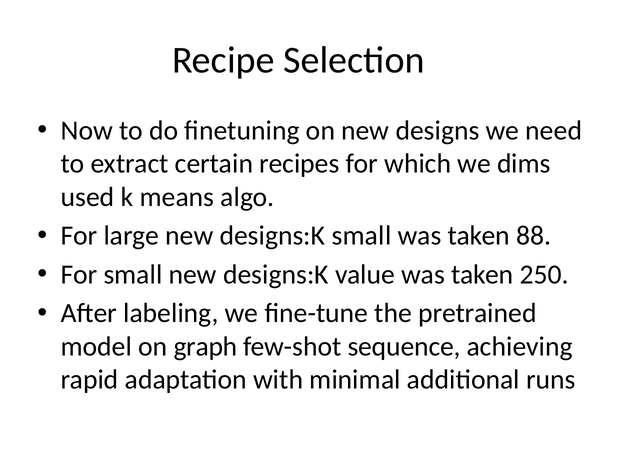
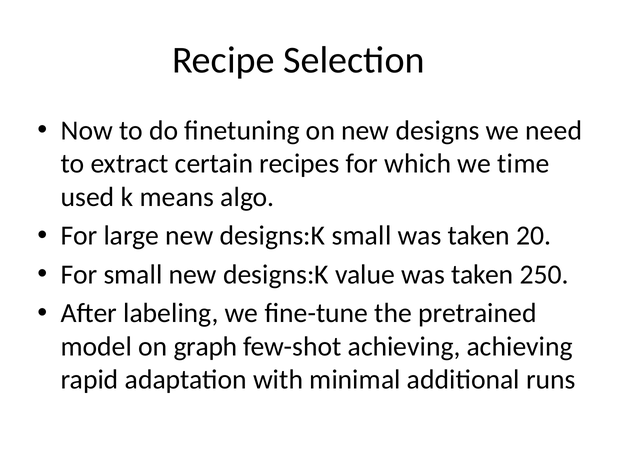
dims: dims -> time (524, 164)
88: 88 -> 20 (534, 236)
few-shot sequence: sequence -> achieving (404, 347)
